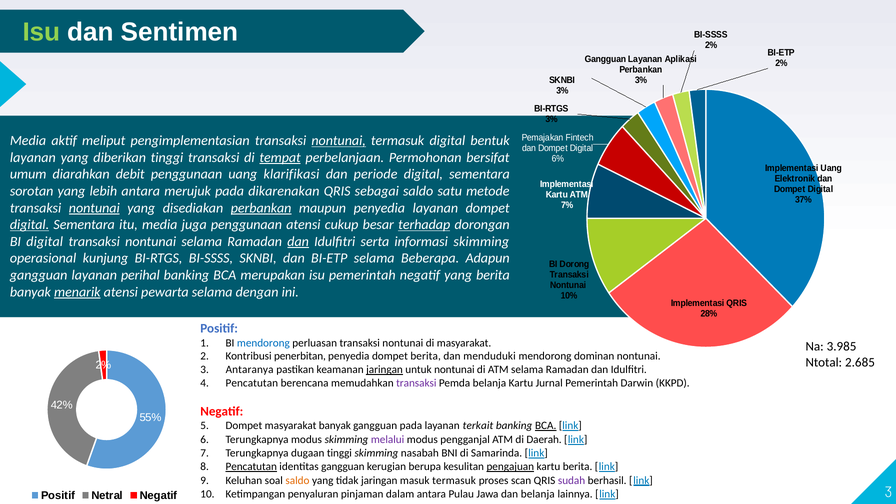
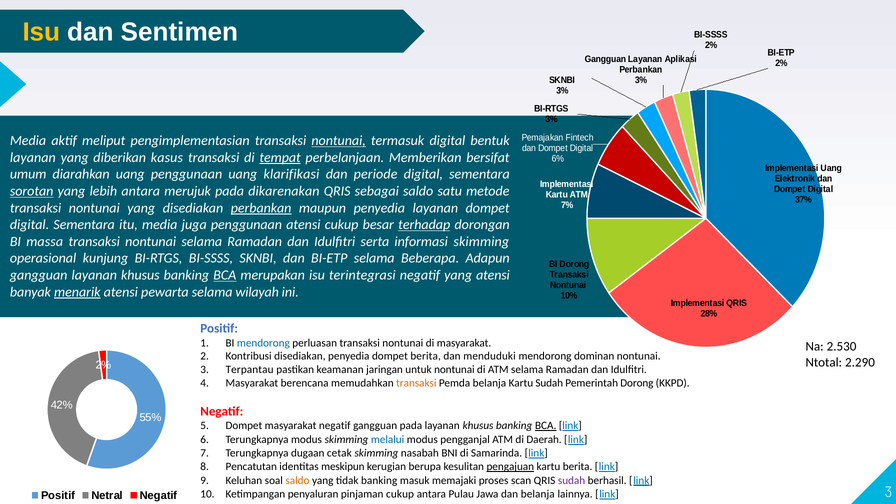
Isu colour: light green -> yellow (41, 32)
diberikan tinggi: tinggi -> kasus (167, 158)
Permohonan: Permohonan -> Memberikan (425, 158)
diarahkan debit: debit -> uang (130, 174)
sorotan underline: none -> present (32, 191)
nontunai underline: present -> none (94, 208)
digital underline: present -> none (30, 225)
BI digital: digital -> massa (45, 242)
dan underline: present -> none (298, 242)
gangguan layanan perihal: perihal -> khusus (140, 275)
BCA underline: none -> present (225, 275)
isu pemerintah: pemerintah -> terintegrasi (362, 275)
yang berita: berita -> atensi (493, 275)
dengan: dengan -> wilayah (257, 292)
3.985: 3.985 -> 2.530 (842, 347)
Kontribusi penerbitan: penerbitan -> disediakan (300, 356)
2.685: 2.685 -> 2.290 (860, 362)
Antaranya: Antaranya -> Terpantau (250, 370)
jaringan underline: present -> none (385, 370)
Pencatutan: Pencatutan -> Masyarakat (252, 383)
transaksi colour: purple -> orange (416, 383)
Kartu Jurnal: Jurnal -> Sudah (549, 383)
Pemerintah Darwin: Darwin -> Dorong (637, 383)
masyarakat banyak: banyak -> negatif (335, 426)
pada layanan terkait: terkait -> khusus (478, 426)
melalui colour: purple -> blue (388, 439)
dugaan tinggi: tinggi -> cetak (339, 453)
Pencatutan underline: present -> none (251, 467)
identitas gangguan: gangguan -> meskipun (343, 467)
tidak jaringan: jaringan -> banking (379, 480)
masuk termasuk: termasuk -> memajaki (454, 480)
pinjaman dalam: dalam -> cukup (400, 494)
